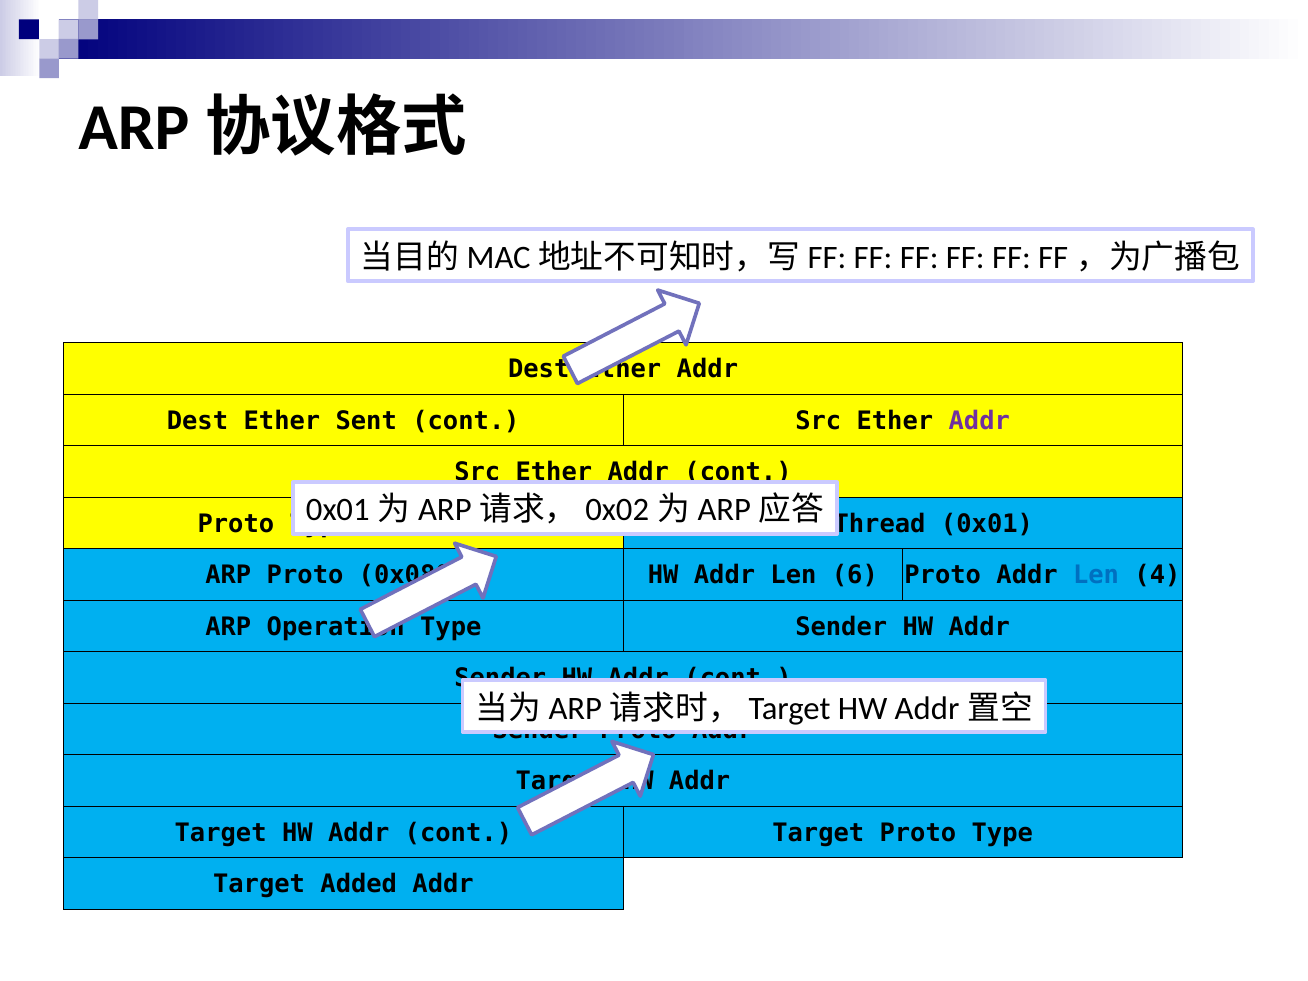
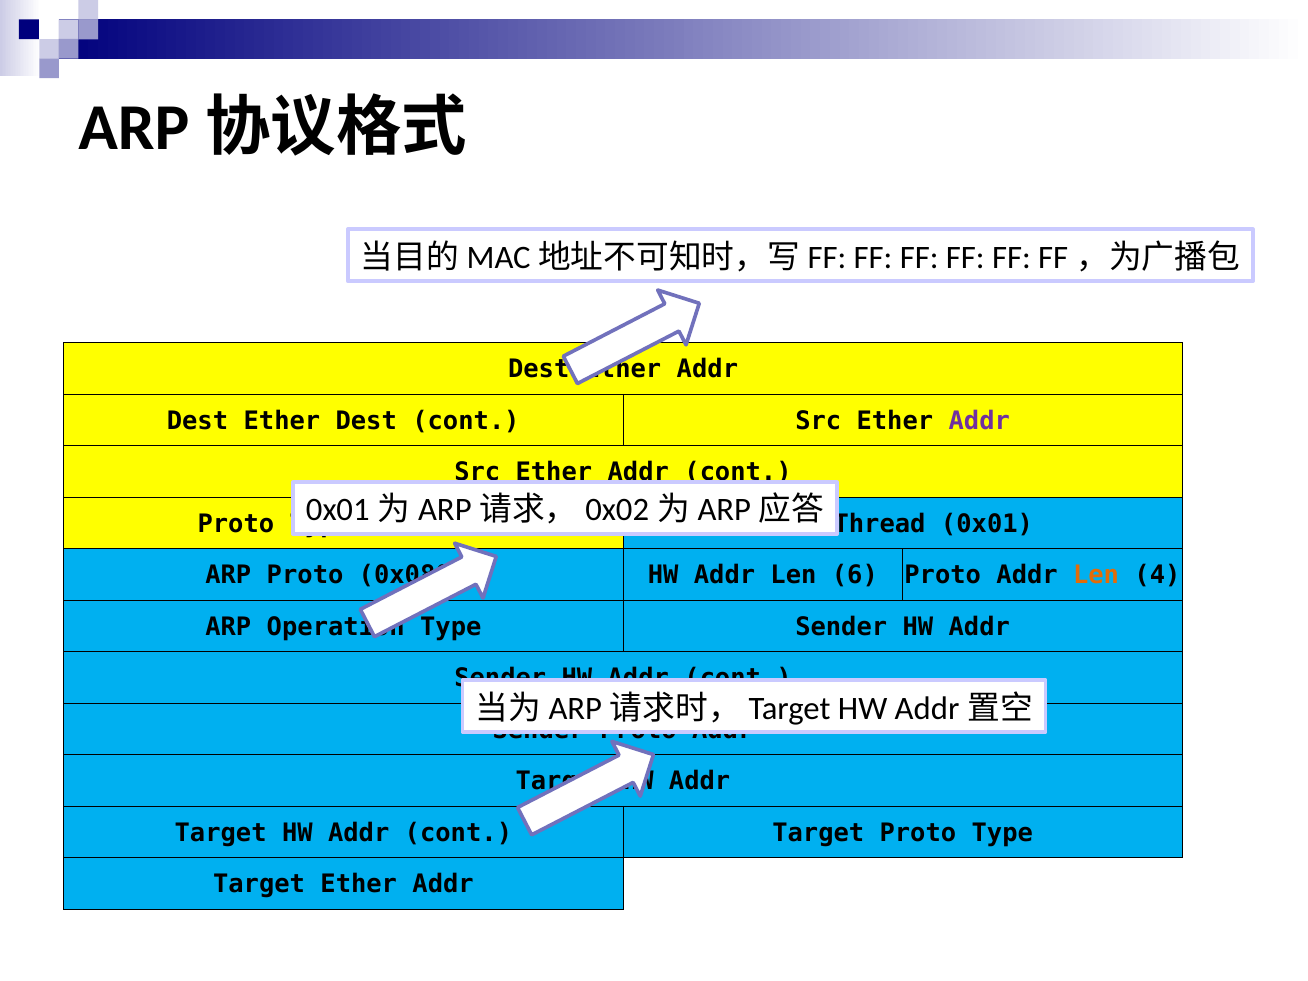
Ether Sent: Sent -> Dest (366, 421)
Len colour: blue -> orange (1096, 575)
Target Added: Added -> Ether (359, 884)
